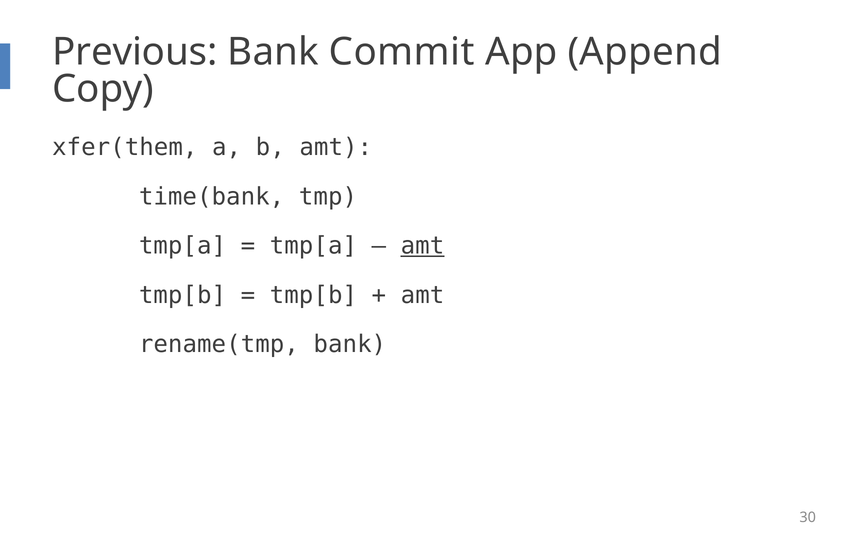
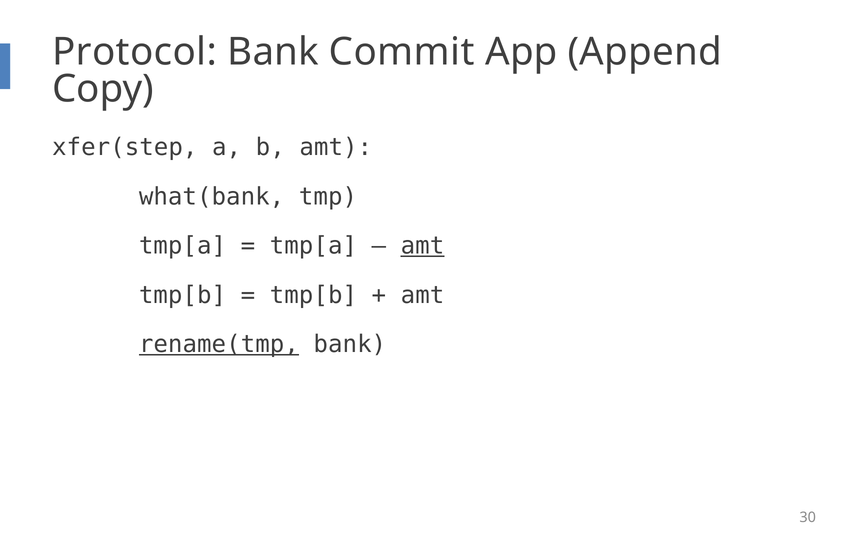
Previous: Previous -> Protocol (135, 52)
xfer(them: xfer(them -> xfer(step (125, 147)
time(bank: time(bank -> what(bank (212, 196)
rename(tmp underline: none -> present (219, 344)
